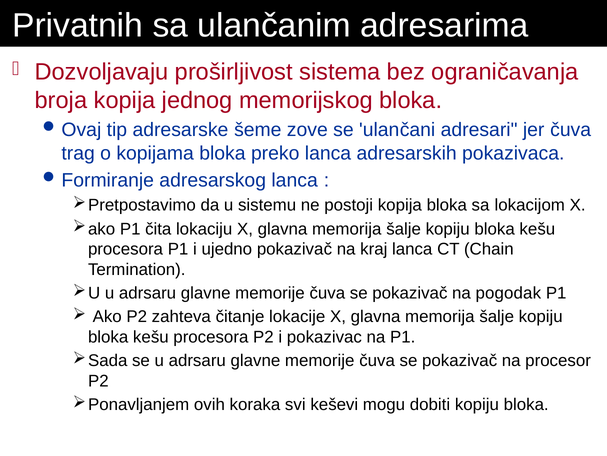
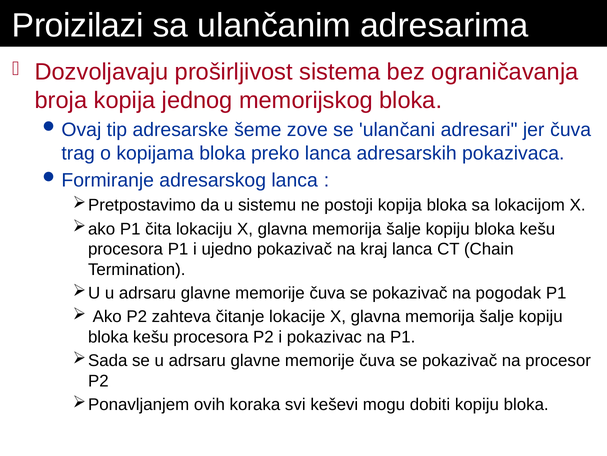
Privatnih: Privatnih -> Proizilazi (78, 26)
